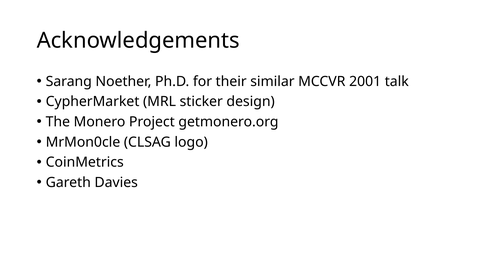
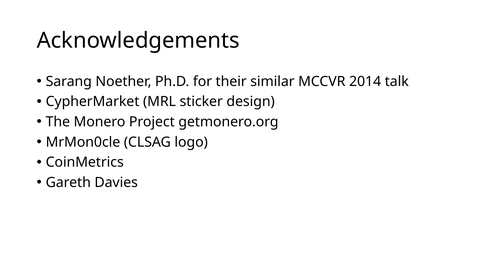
2001: 2001 -> 2014 (365, 81)
